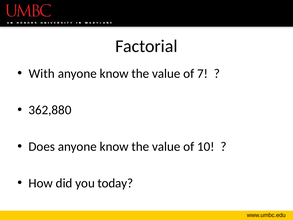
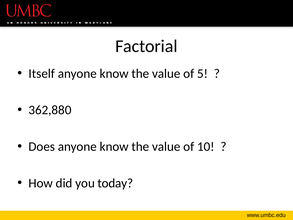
With: With -> Itself (42, 73)
7: 7 -> 5 (203, 73)
